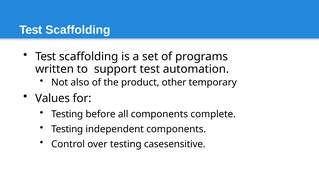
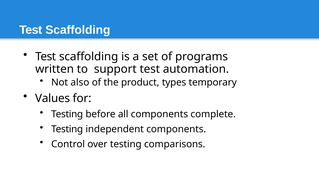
other: other -> types (174, 83)
casesensitive: casesensitive -> comparisons (175, 144)
